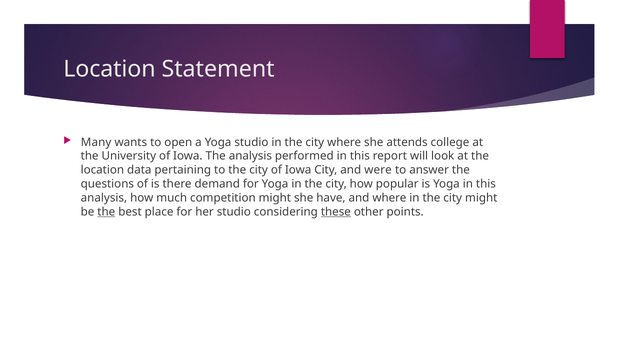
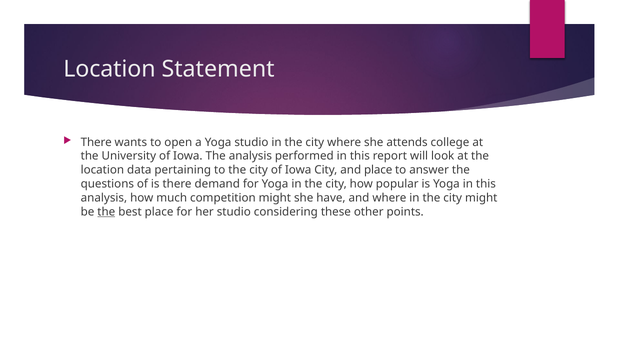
Many: Many -> There (96, 142)
and were: were -> place (378, 170)
these underline: present -> none (336, 212)
